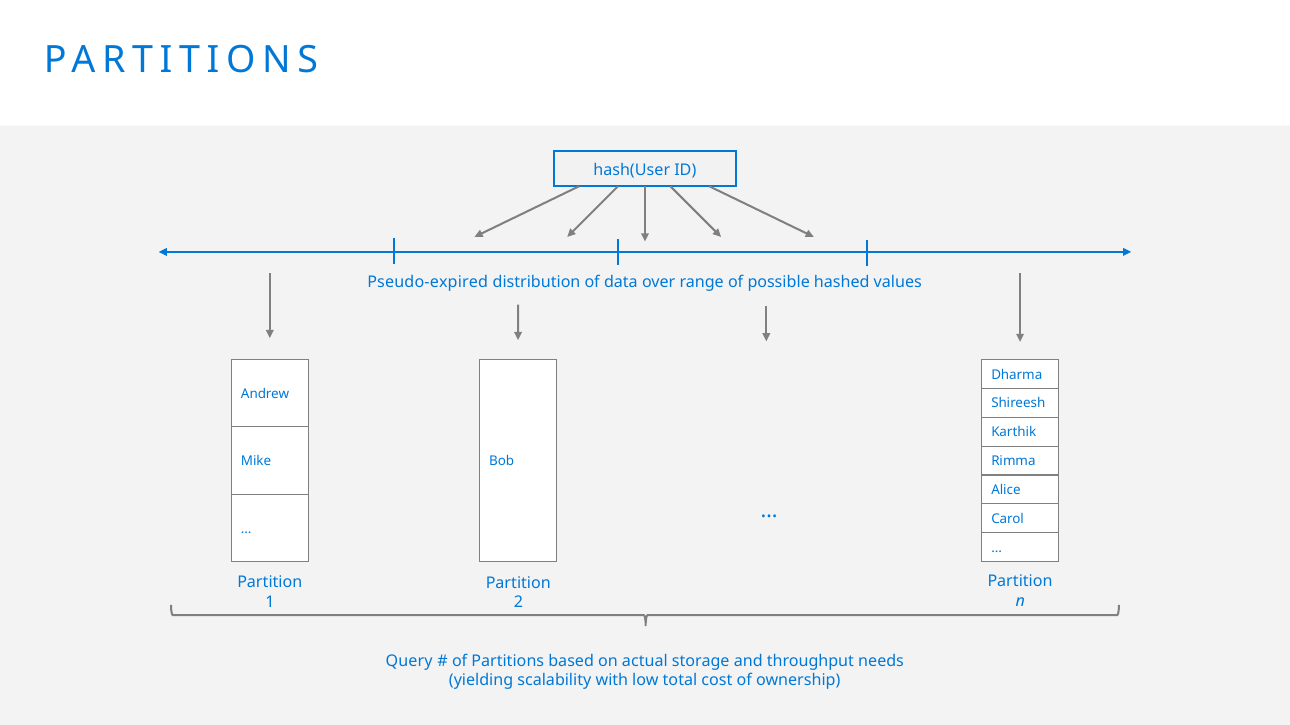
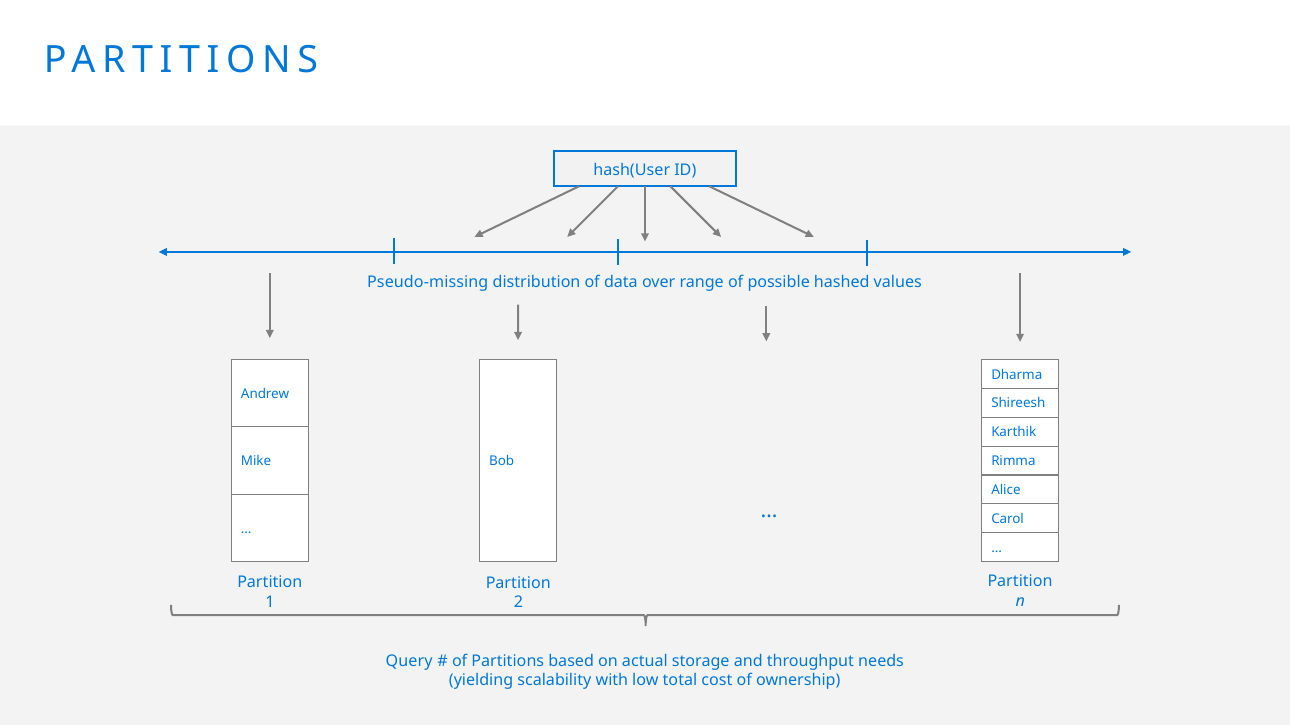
Pseudo-expired: Pseudo-expired -> Pseudo-missing (428, 283)
